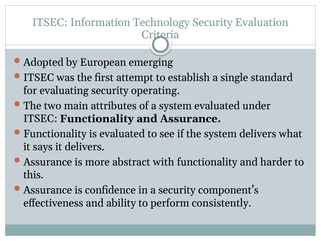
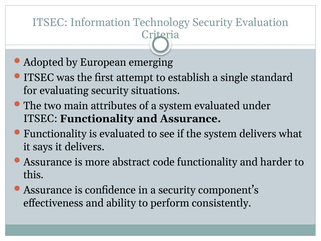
operating: operating -> situations (155, 90)
with: with -> code (164, 162)
